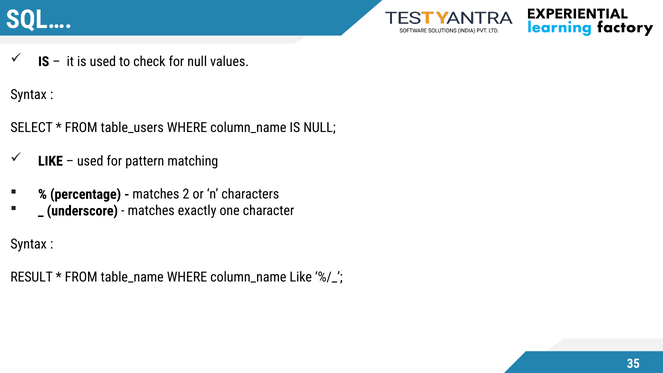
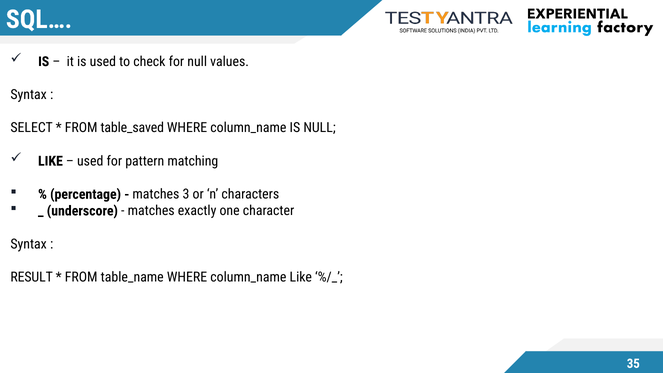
table_users: table_users -> table_saved (132, 128)
2: 2 -> 3 (186, 194)
